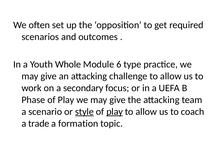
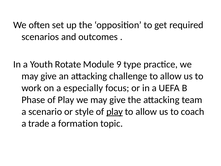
Whole: Whole -> Rotate (68, 64)
6: 6 -> 9 (119, 64)
secondary: secondary -> especially (83, 88)
style underline: present -> none (84, 111)
